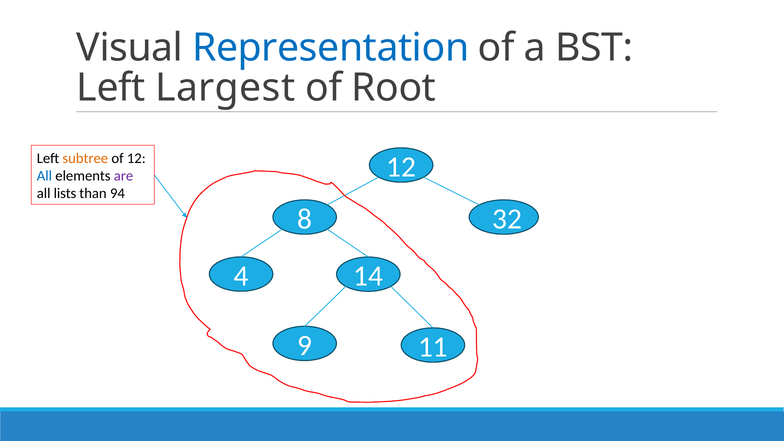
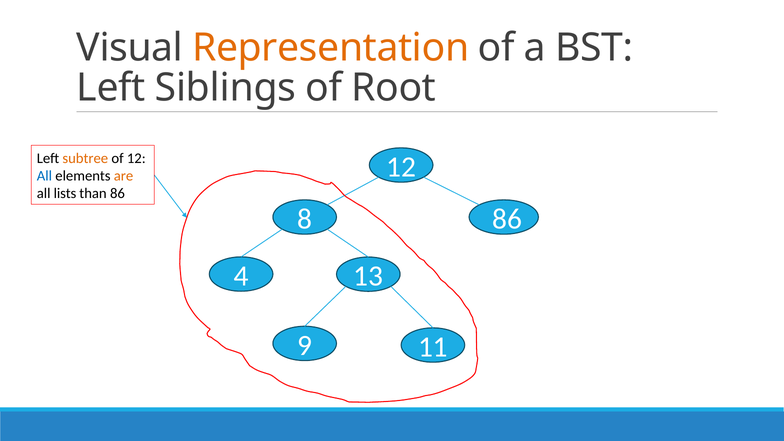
Representation colour: blue -> orange (331, 48)
Largest: Largest -> Siblings (225, 88)
are colour: purple -> orange (124, 176)
than 94: 94 -> 86 (117, 194)
8 32: 32 -> 86 (507, 219)
14: 14 -> 13 (368, 276)
